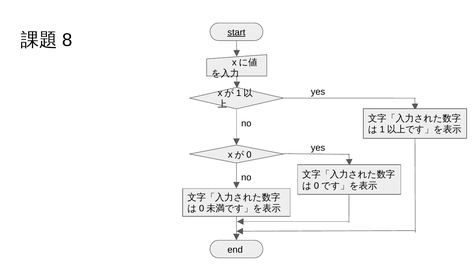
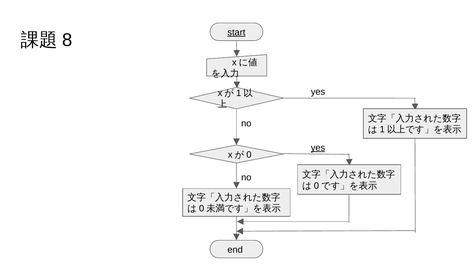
yes underline: none -> present (318, 148)
